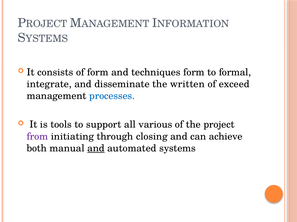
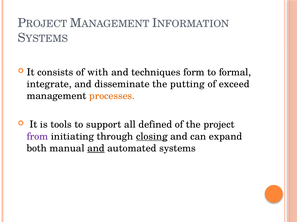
of form: form -> with (98, 72)
written: written -> putting (187, 84)
processes colour: blue -> orange (112, 96)
various: various -> defined (155, 125)
closing underline: none -> present (152, 137)
achieve: achieve -> expand (226, 137)
